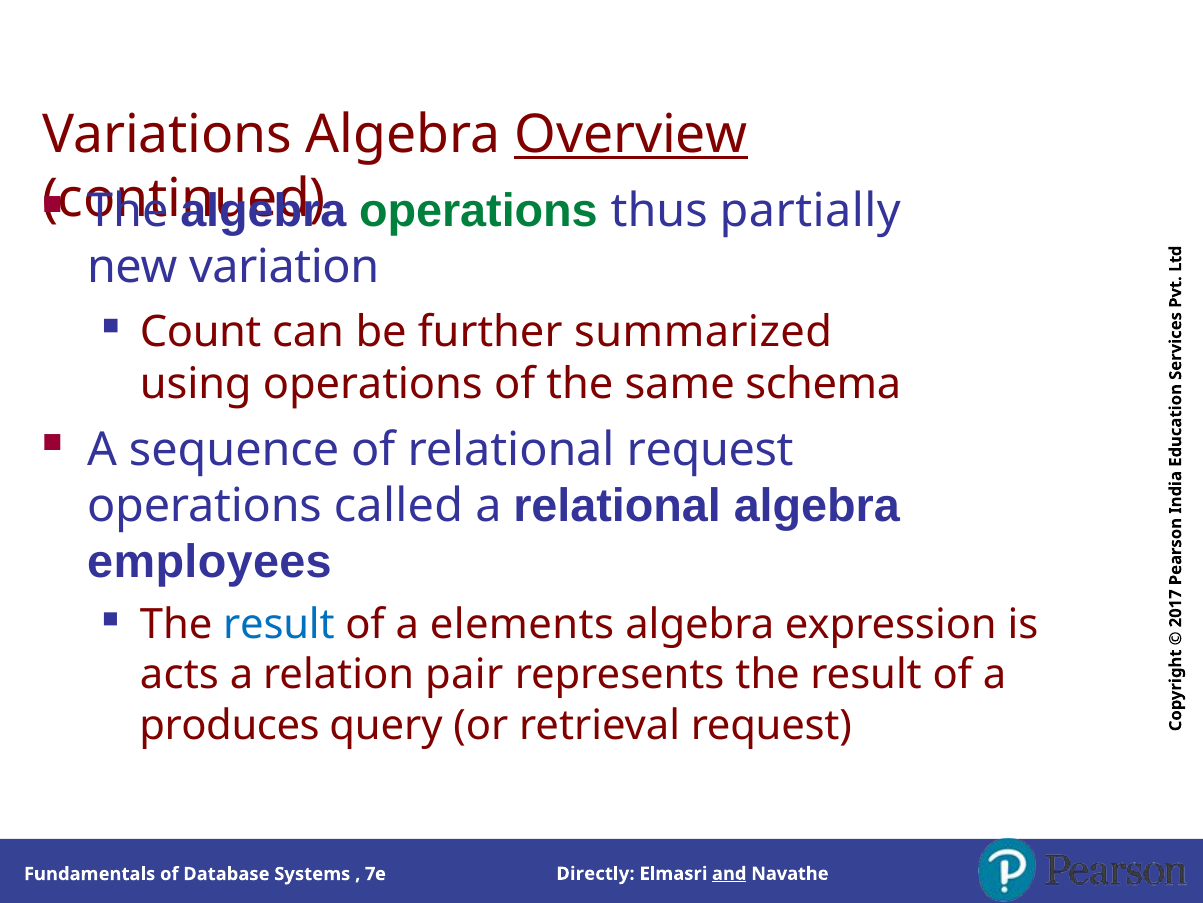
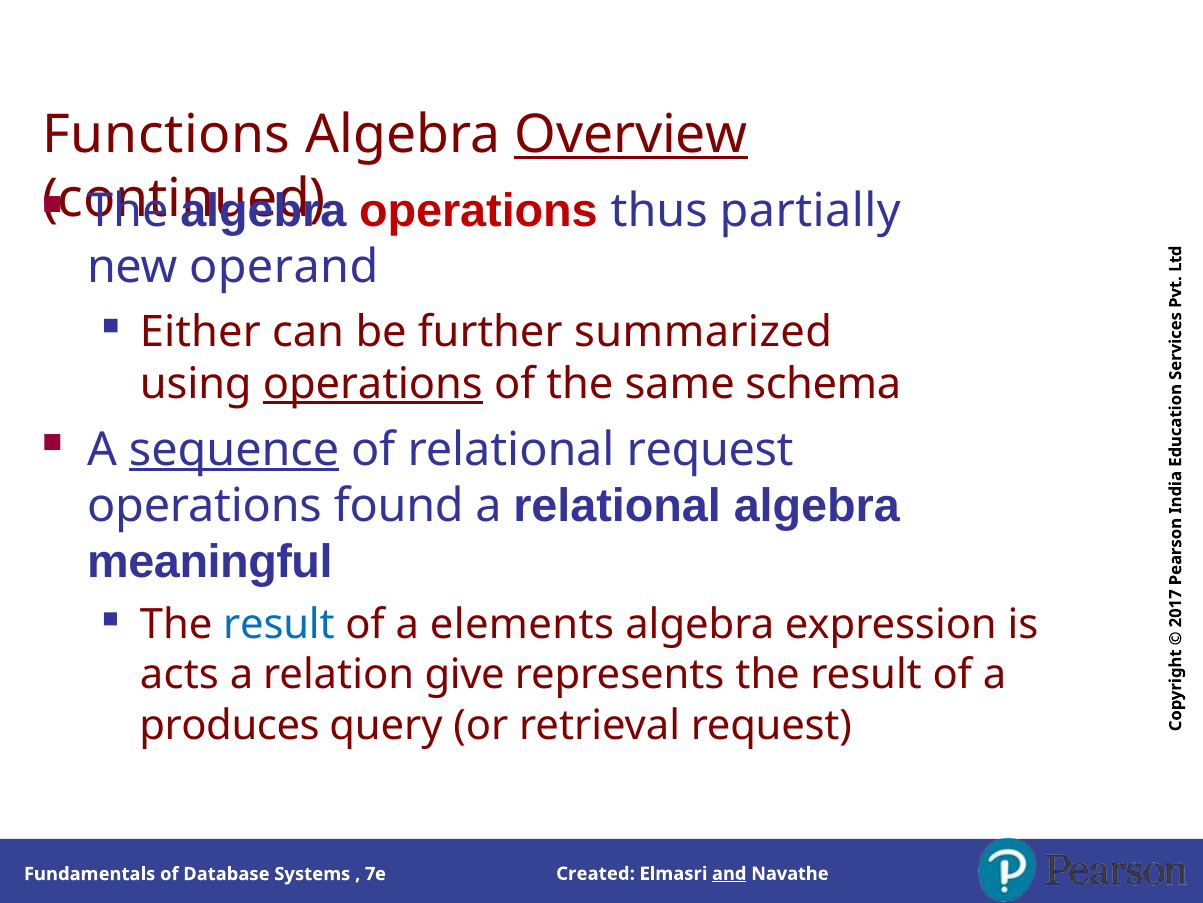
Variations: Variations -> Functions (167, 135)
operations colour: green -> red (478, 211)
variation: variation -> operand (284, 267)
Count: Count -> Either (200, 332)
operations underline: none -> present (373, 384)
sequence underline: none -> present (234, 449)
called: called -> found (399, 505)
employees: employees -> meaningful (210, 562)
pair: pair -> give (465, 675)
Directly: Directly -> Created (596, 873)
